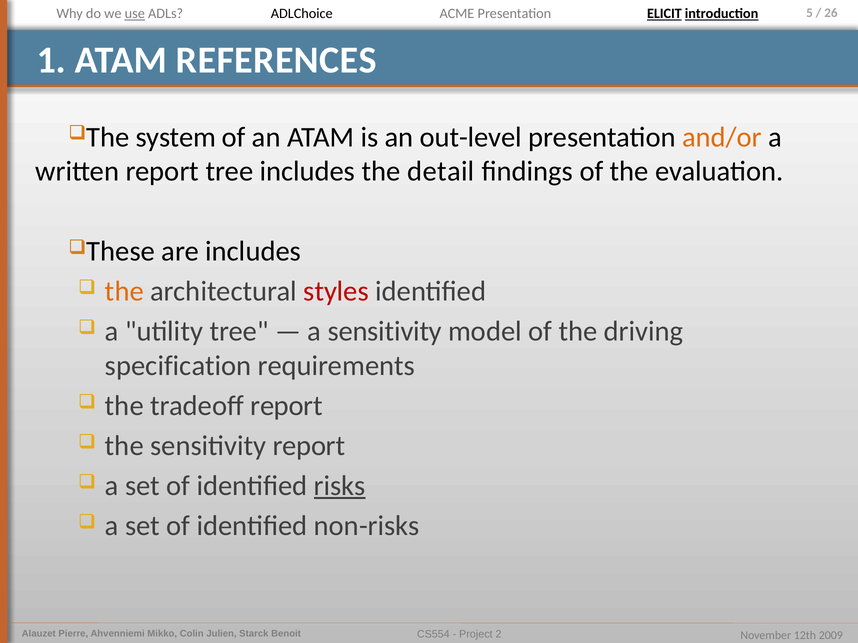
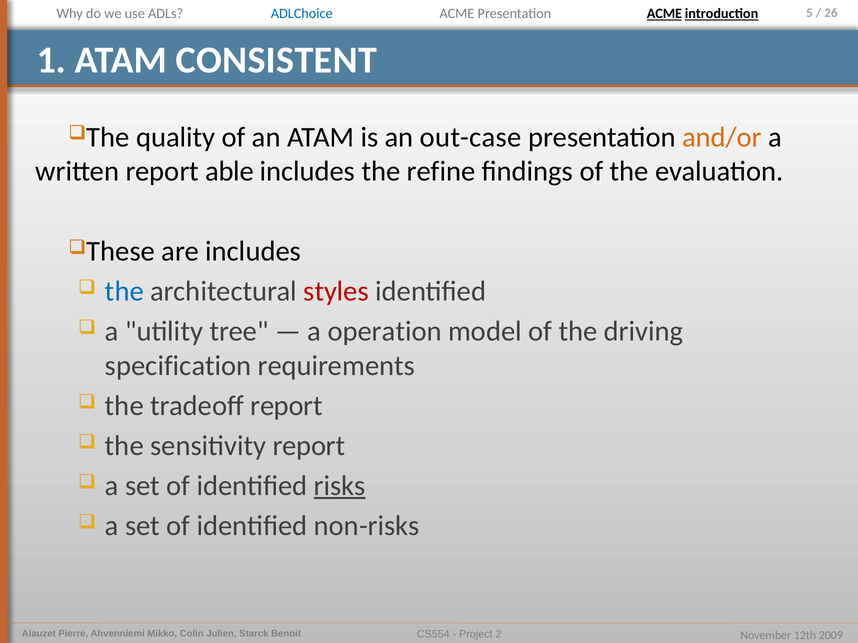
use underline: present -> none (135, 14)
ADLChoice colour: black -> blue (302, 14)
Presentation ELICIT: ELICIT -> ACME (664, 14)
REFERENCES: REFERENCES -> CONSISTENT (276, 60)
system: system -> quality (176, 137)
out-level: out-level -> out-case (471, 137)
report tree: tree -> able (230, 172)
detail: detail -> refine (441, 172)
the colour: orange -> blue (124, 292)
a sensitivity: sensitivity -> operation (385, 332)
